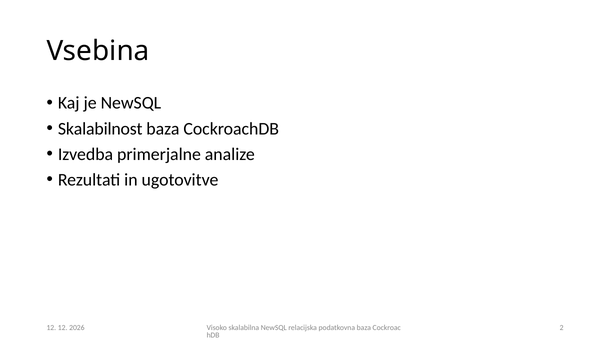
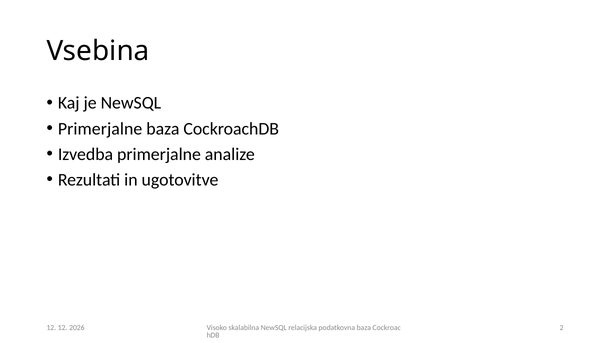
Skalabilnost: Skalabilnost -> Primerjalne (100, 129)
